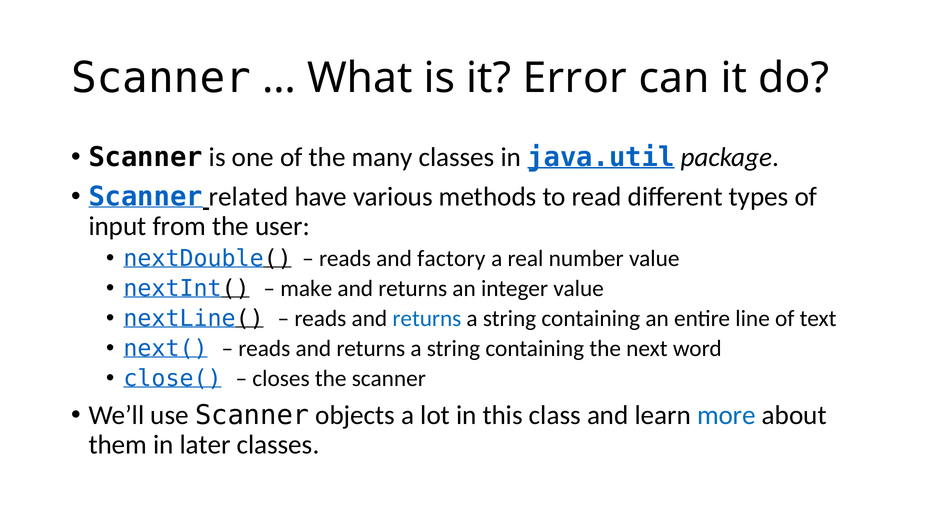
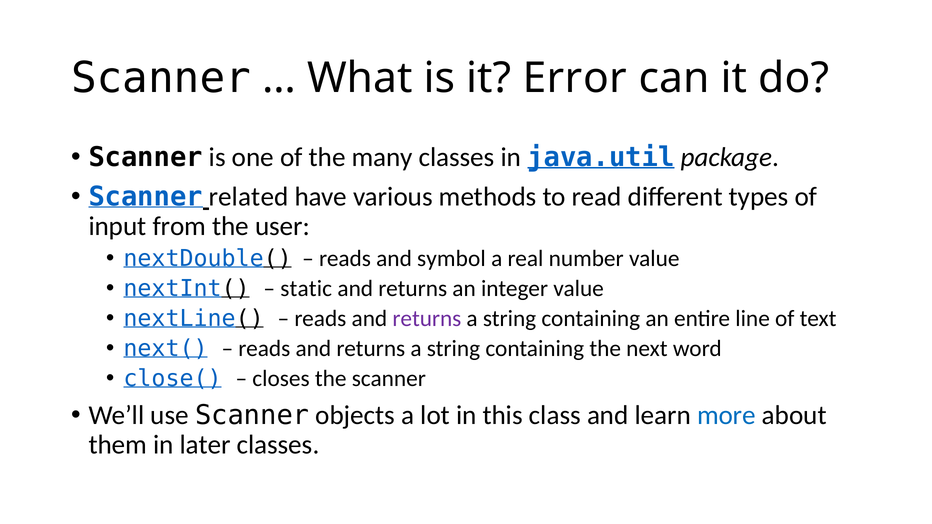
factory: factory -> symbol (451, 259)
make: make -> static (306, 289)
returns colour: blue -> purple (427, 319)
